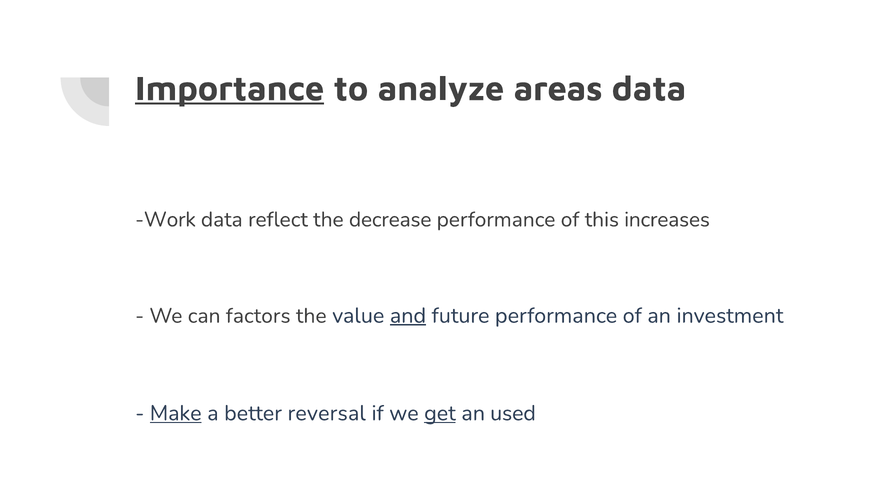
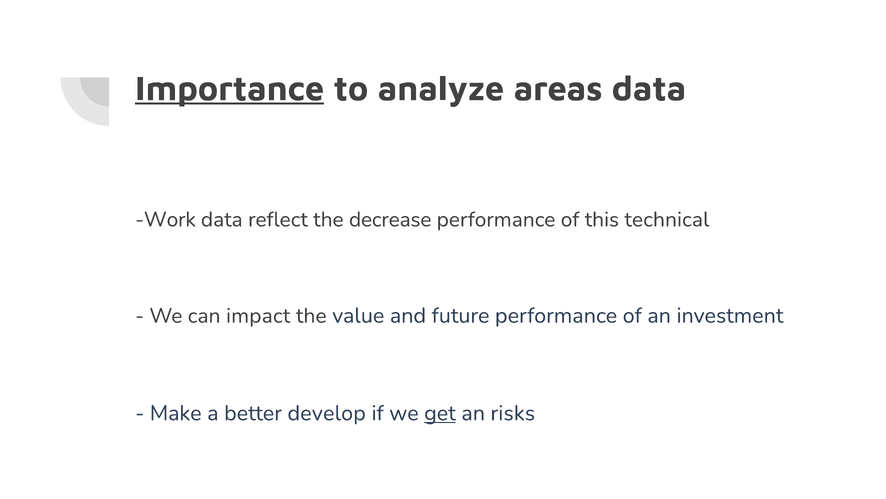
increases: increases -> technical (667, 219)
factors: factors -> impact (258, 315)
and underline: present -> none (408, 315)
Make underline: present -> none (176, 413)
reversal: reversal -> develop (327, 413)
used: used -> risks (513, 413)
